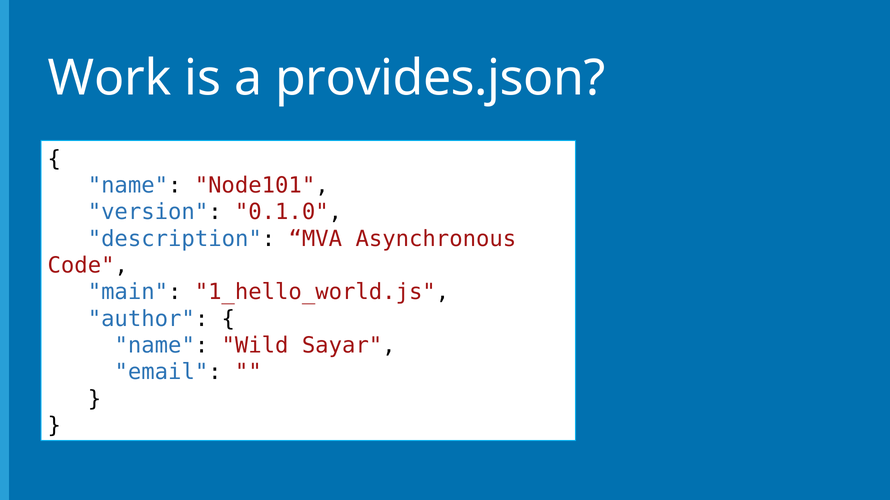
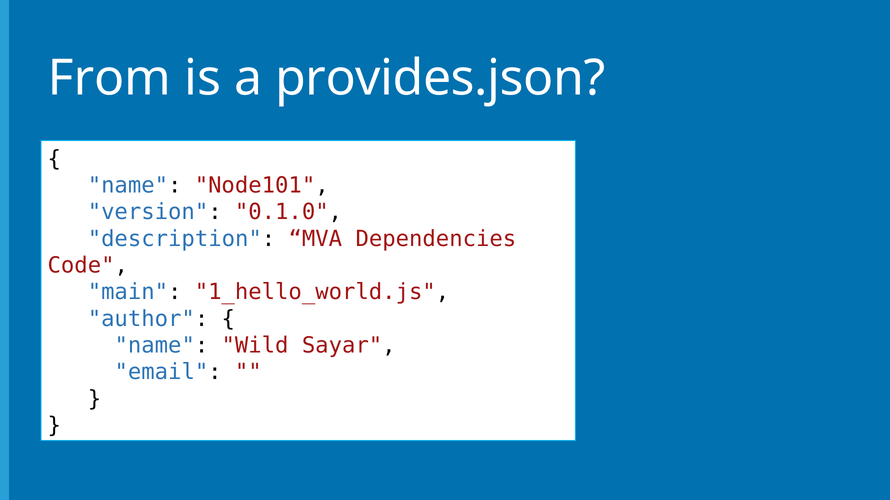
Work: Work -> From (109, 78)
Asynchronous: Asynchronous -> Dependencies (436, 239)
